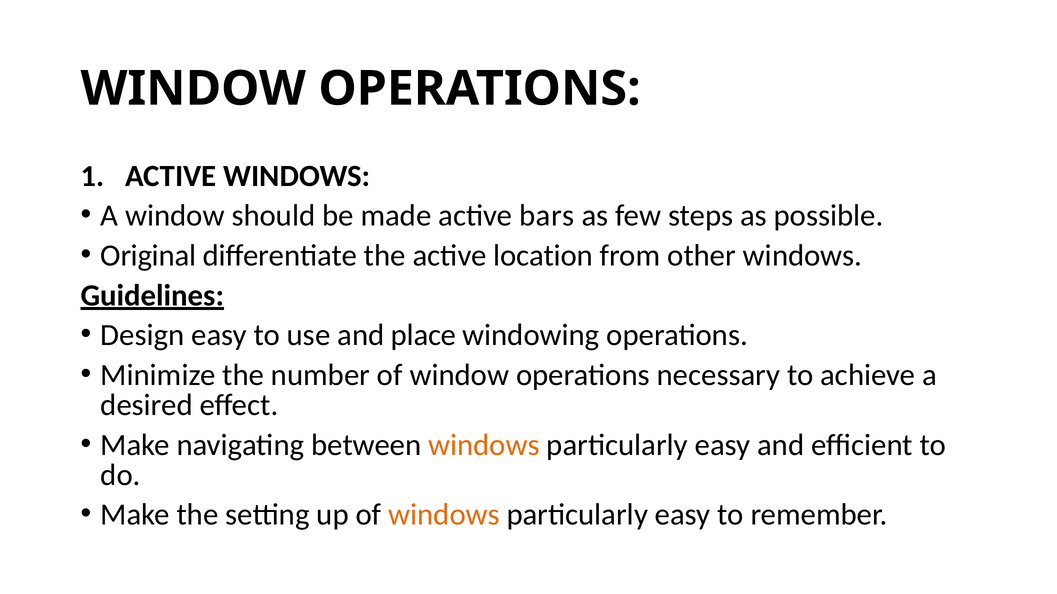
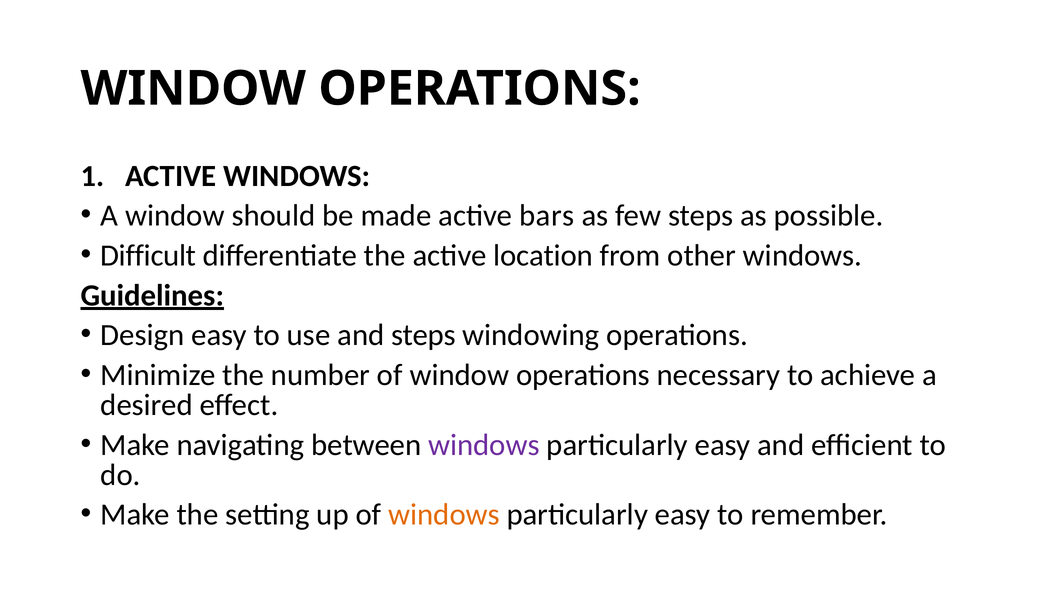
Original: Original -> Difficult (148, 256)
and place: place -> steps (424, 336)
windows colour: orange -> purple (484, 445)
